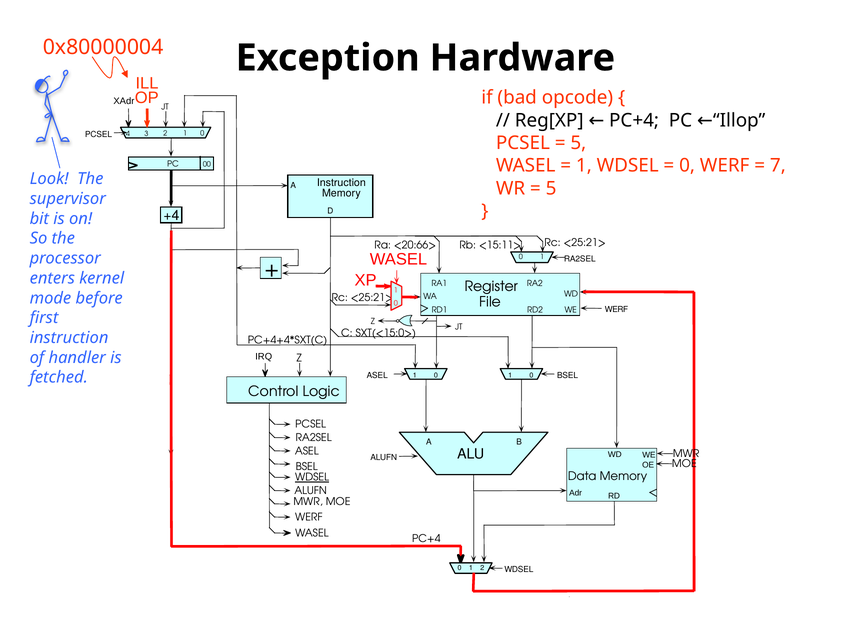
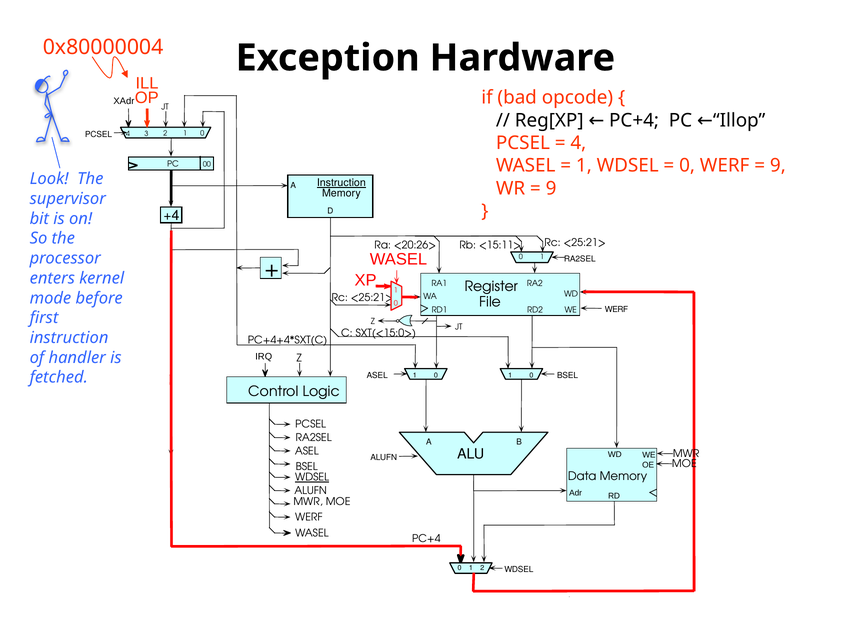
5: 5 -> 4 (578, 143)
7: 7 -> 9 (778, 166)
Instruction underline: none -> present (341, 183)
5: 5 -> 9 (551, 188)
<20:66>: <20:66> -> <20:26> (415, 245)
